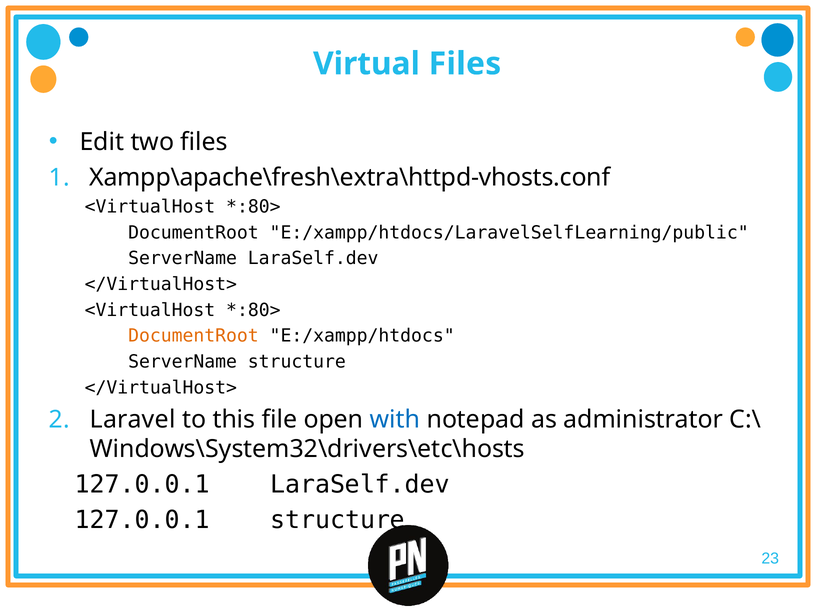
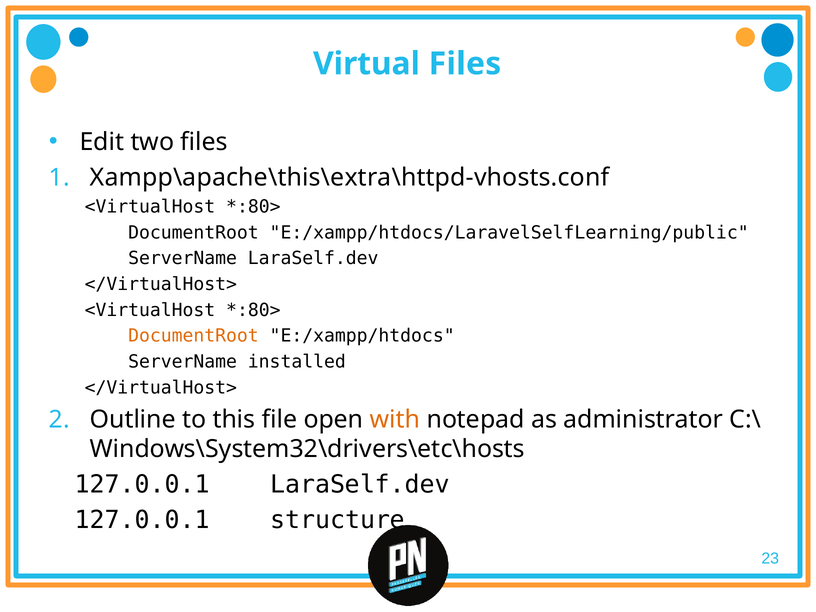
Xampp\apache\fresh\extra\httpd-vhosts.conf: Xampp\apache\fresh\extra\httpd-vhosts.conf -> Xampp\apache\this\extra\httpd-vhosts.conf (350, 177)
ServerName structure: structure -> installed (297, 362)
Laravel: Laravel -> Outline (133, 419)
with colour: blue -> orange (395, 419)
